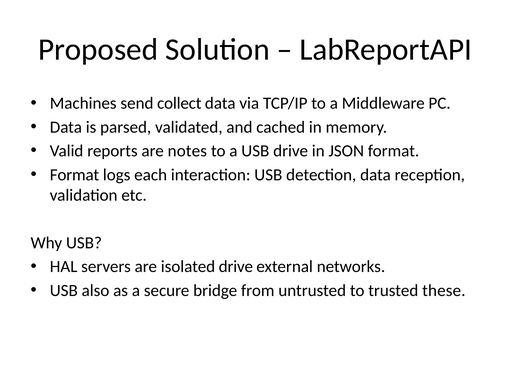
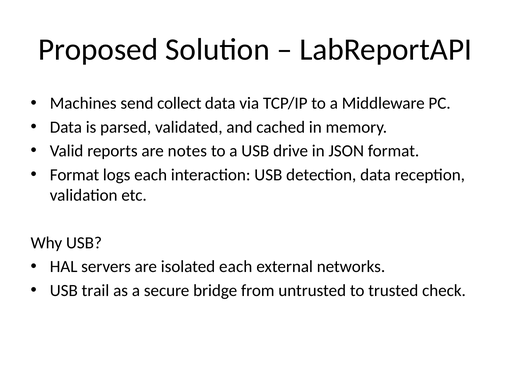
isolated drive: drive -> each (236, 267)
also: also -> trail (95, 291)
these: these -> check (444, 291)
